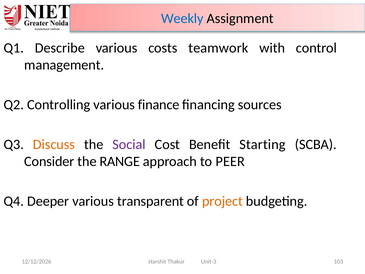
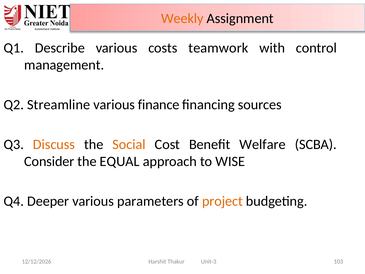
Weekly colour: blue -> orange (182, 19)
Controlling: Controlling -> Streamline (59, 104)
Social colour: purple -> orange (129, 144)
Starting: Starting -> Welfare (263, 144)
RANGE: RANGE -> EQUAL (120, 161)
PEER: PEER -> WISE (230, 161)
transparent: transparent -> parameters (150, 201)
